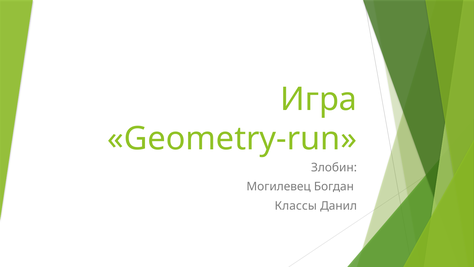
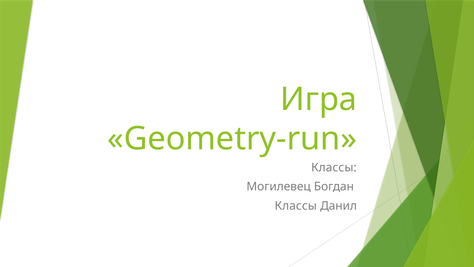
Злобин: Злобин -> Классы (334, 167)
